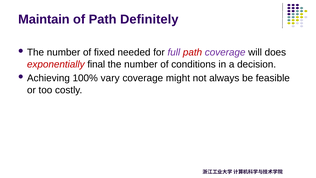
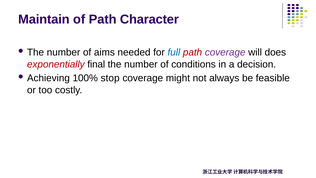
Definitely: Definitely -> Character (149, 19)
fixed: fixed -> aims (104, 52)
full colour: purple -> blue (174, 52)
vary: vary -> stop (110, 78)
